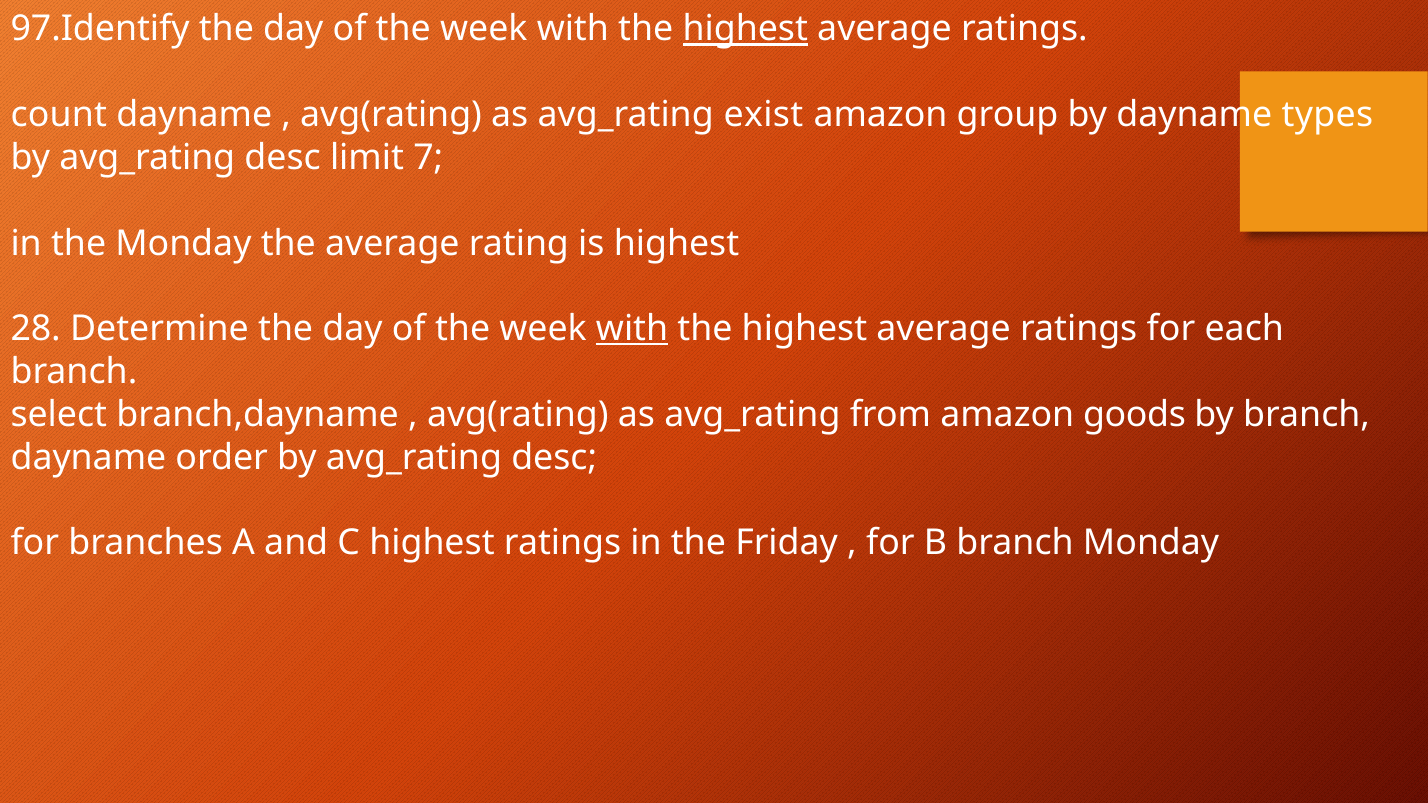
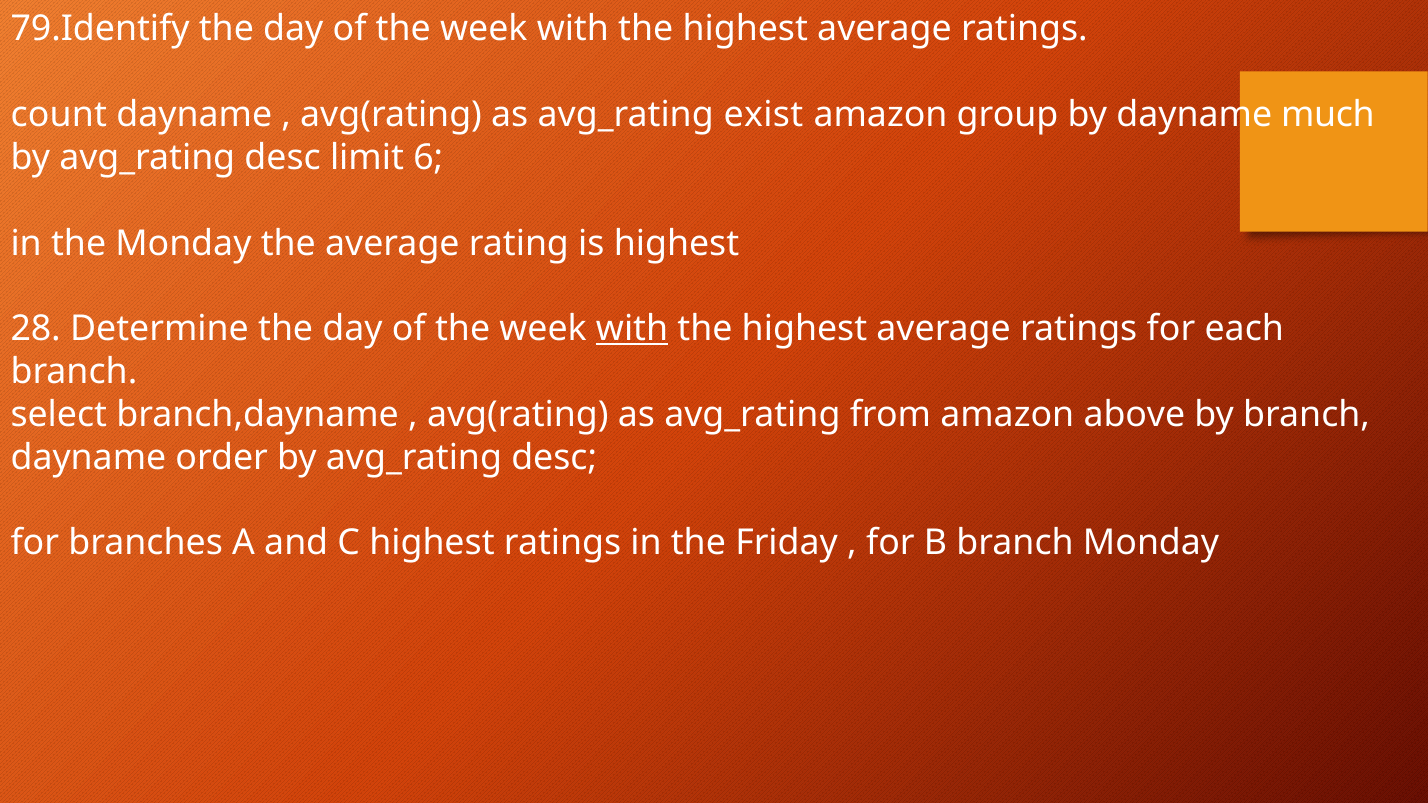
97.Identify: 97.Identify -> 79.Identify (100, 29)
highest underline: present -> none (745, 29)
types: types -> much (1328, 115)
7: 7 -> 6 (428, 158)
goods: goods -> above (1134, 415)
